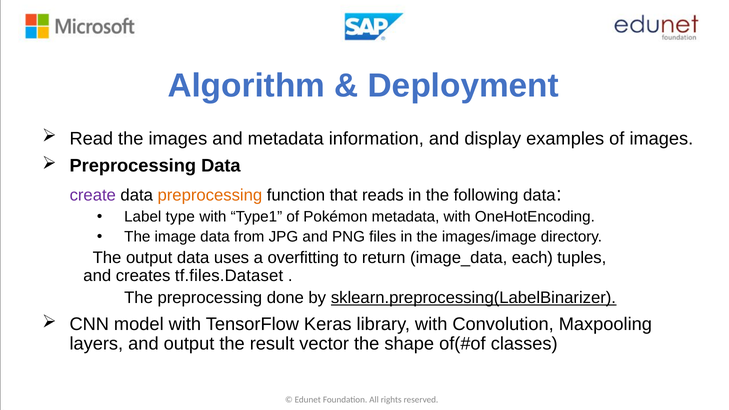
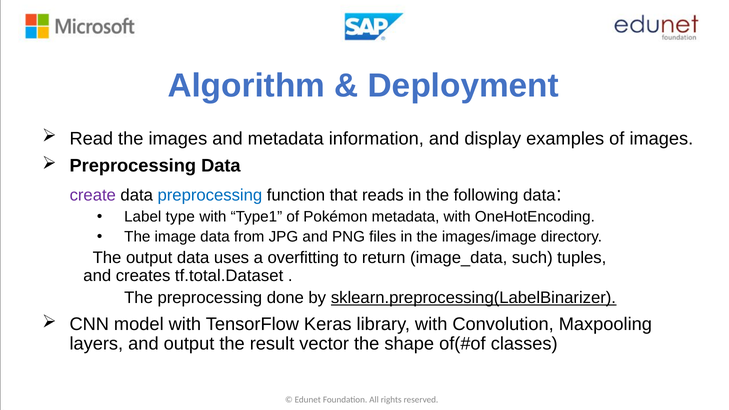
preprocessing colour: orange -> blue (210, 195)
each: each -> such (532, 258)
tf.files.Dataset: tf.files.Dataset -> tf.total.Dataset (229, 276)
